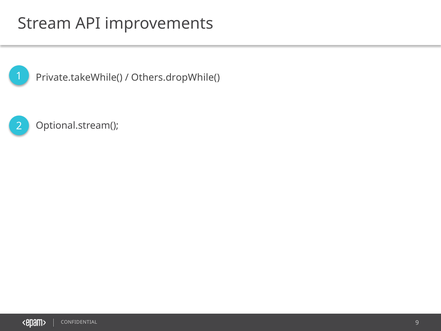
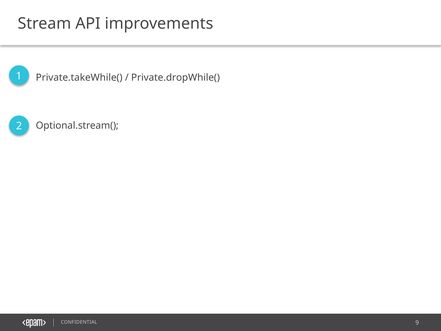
Others.dropWhile(: Others.dropWhile( -> Private.dropWhile( (176, 78)
